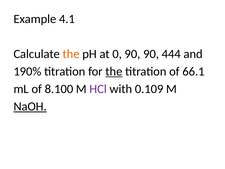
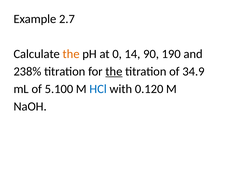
4.1: 4.1 -> 2.7 (67, 19)
0 90: 90 -> 14 (133, 54)
444: 444 -> 190 (171, 54)
190%: 190% -> 238% (27, 71)
66.1: 66.1 -> 34.9 (193, 71)
8.100: 8.100 -> 5.100 (59, 89)
HCl colour: purple -> blue (98, 89)
0.109: 0.109 -> 0.120 (149, 89)
NaOH underline: present -> none (30, 106)
